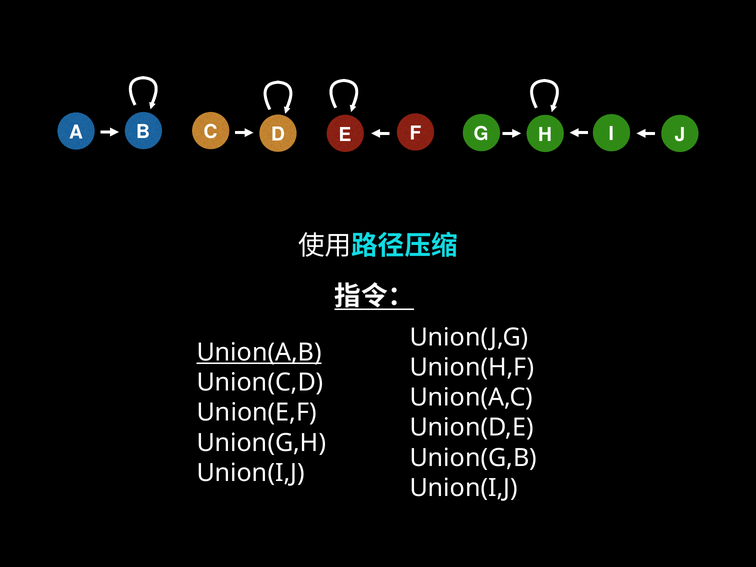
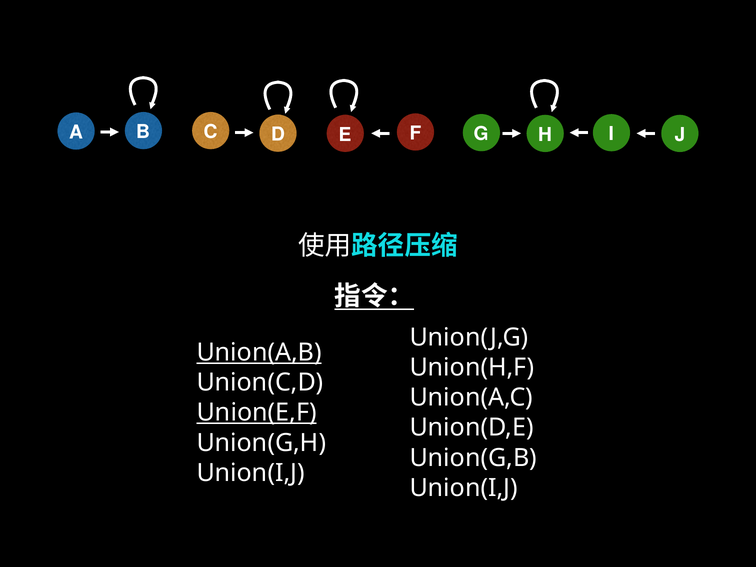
Union(E,F underline: none -> present (257, 413)
